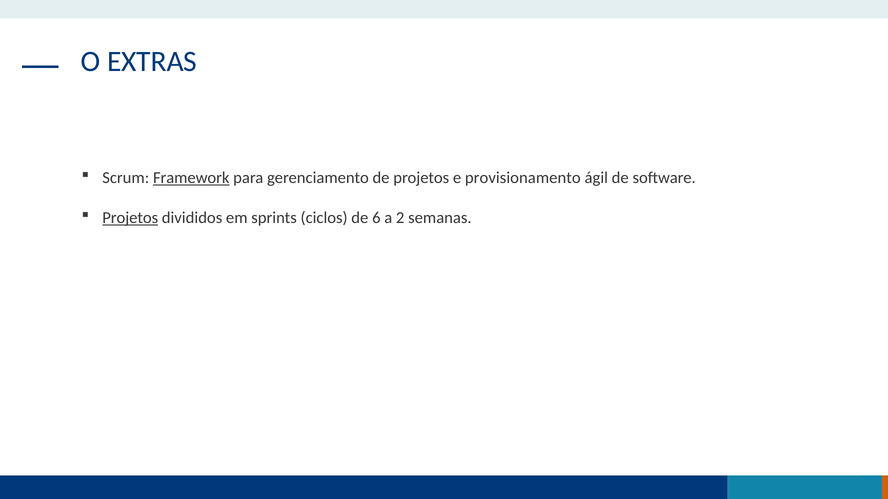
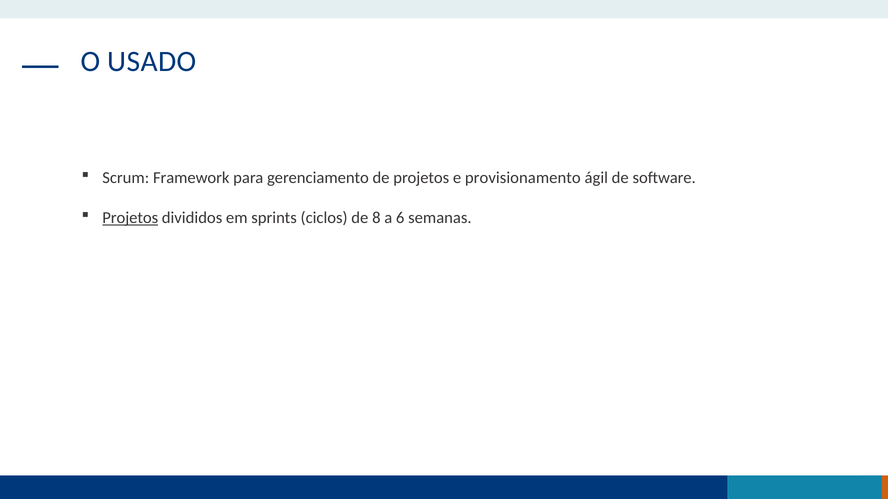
EXTRAS: EXTRAS -> USADO (152, 62)
Framework underline: present -> none (191, 178)
6: 6 -> 8 (376, 218)
2: 2 -> 6 (400, 218)
